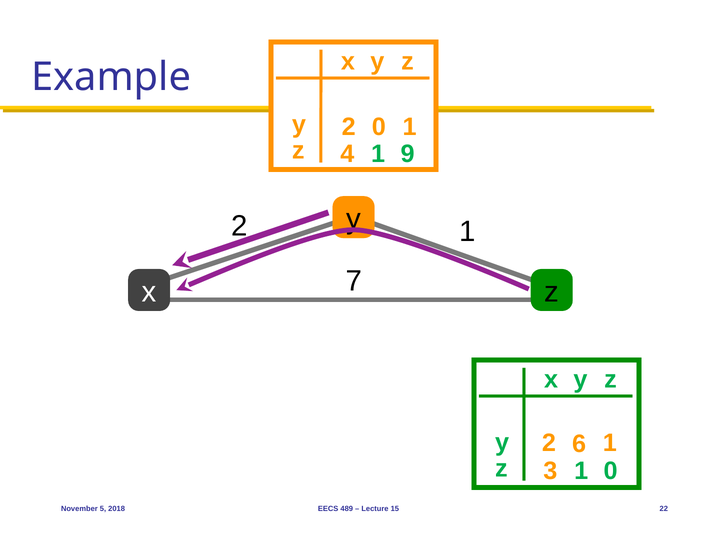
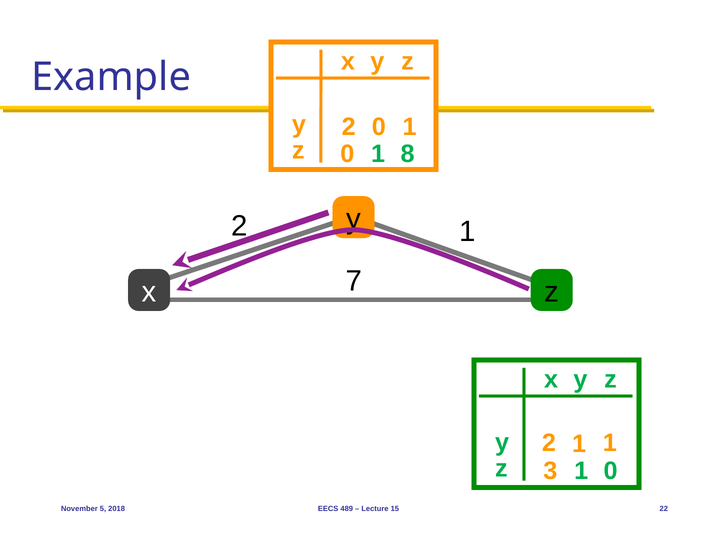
z 4: 4 -> 0 (347, 154)
9: 9 -> 8 (408, 154)
6: 6 -> 1 (579, 444)
